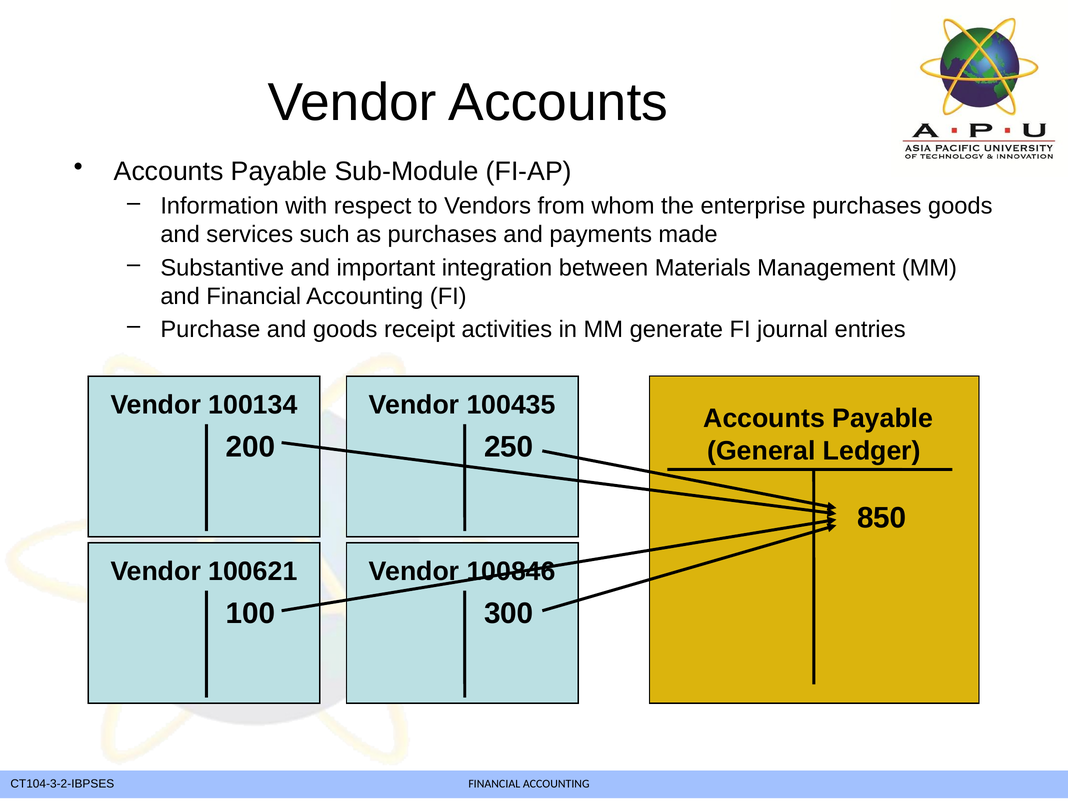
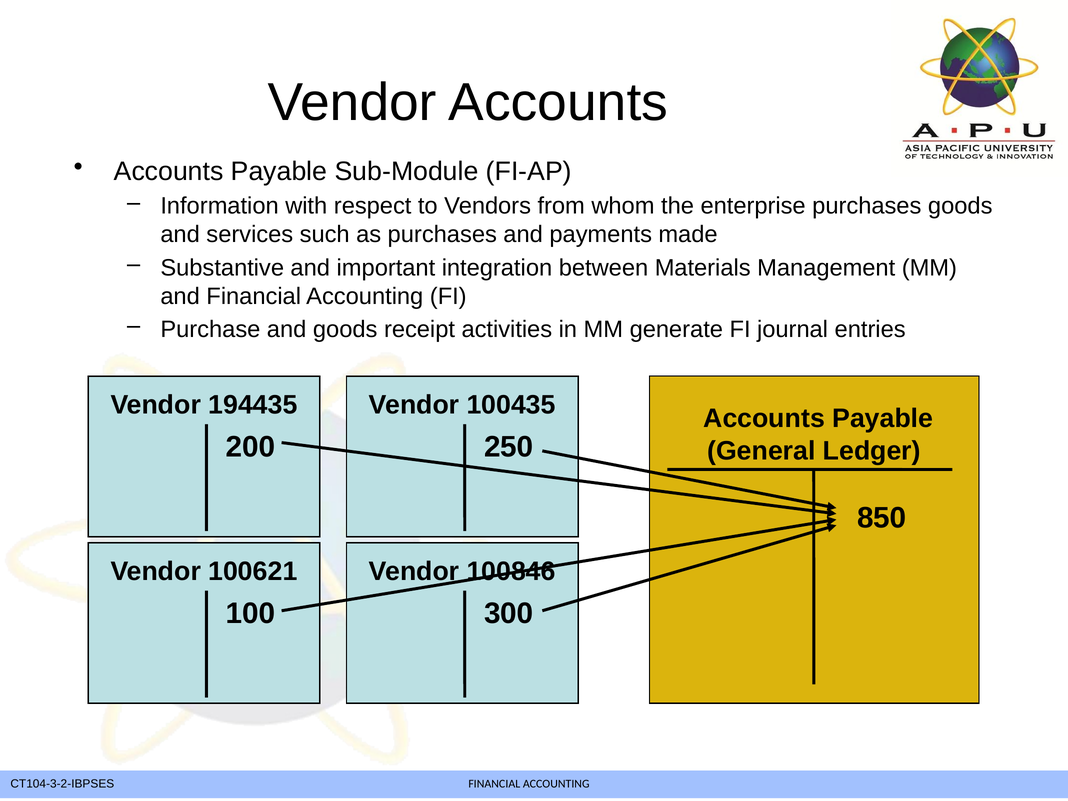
100134: 100134 -> 194435 (253, 405)
